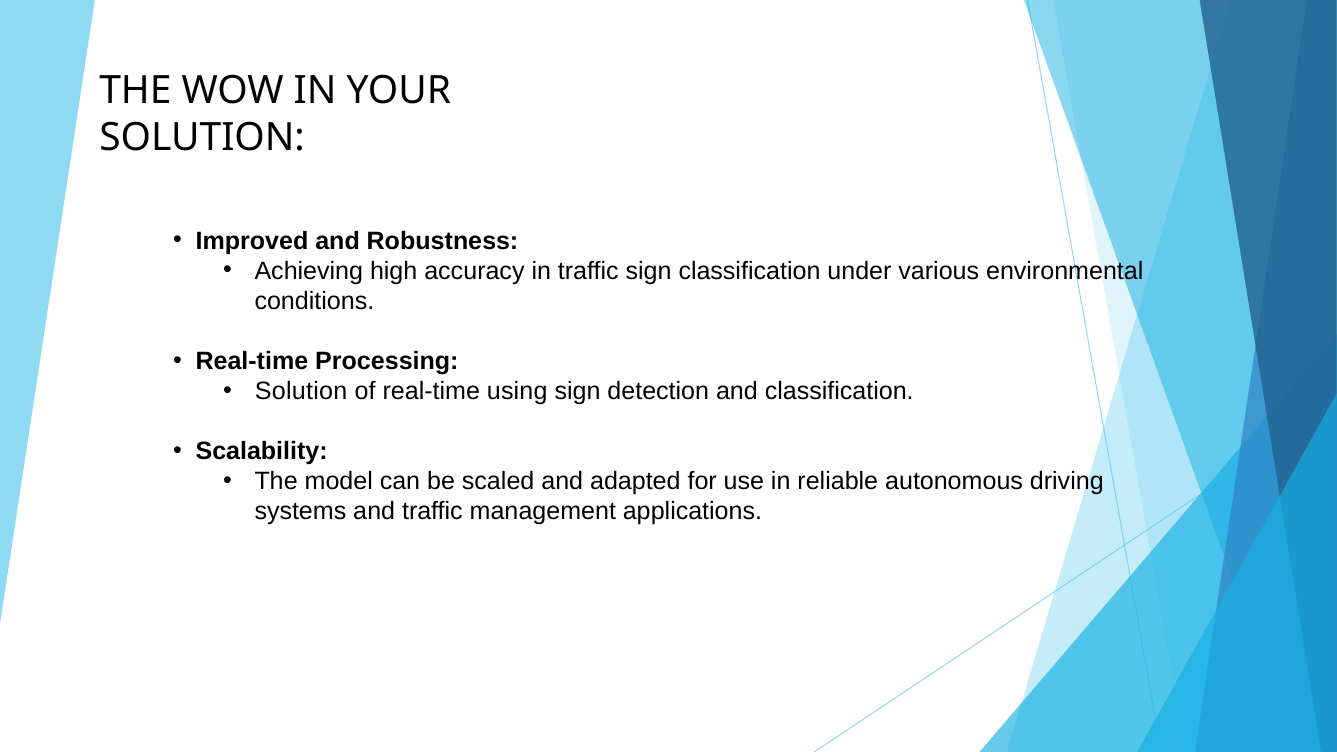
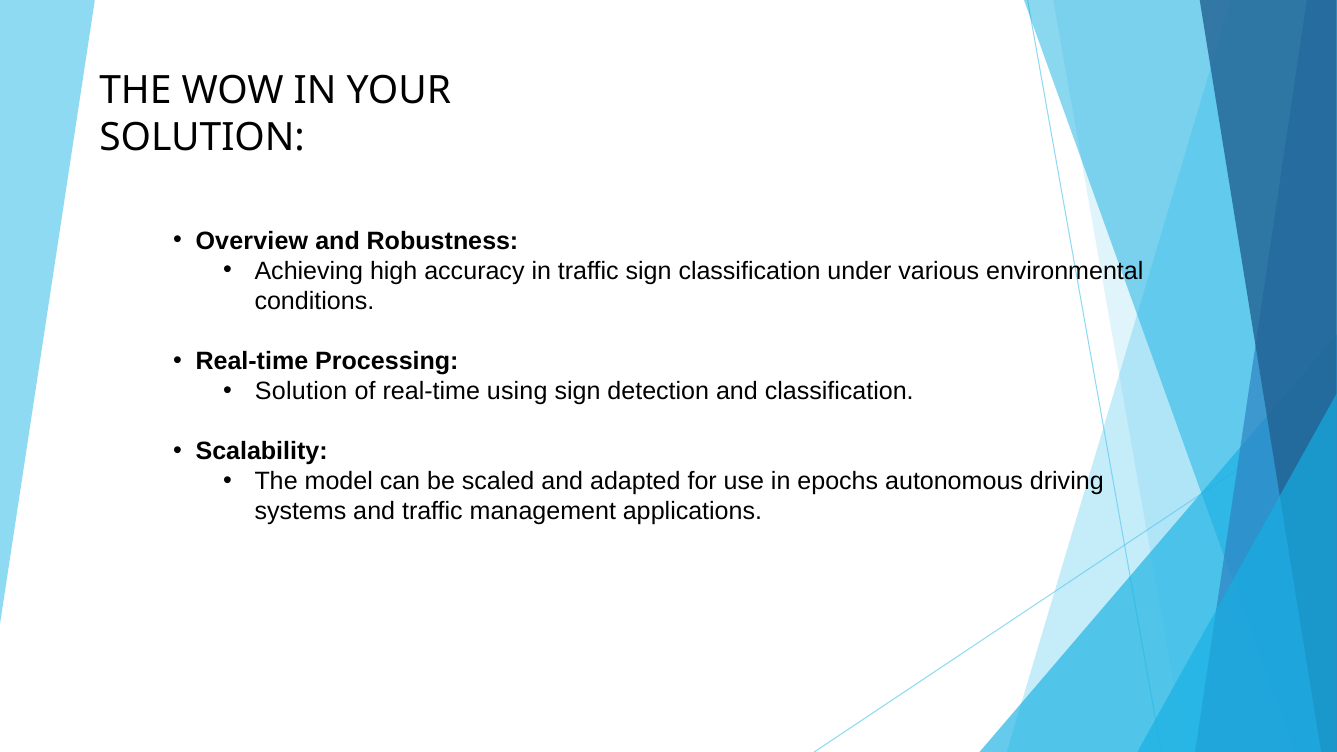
Improved: Improved -> Overview (252, 241)
reliable: reliable -> epochs (838, 482)
